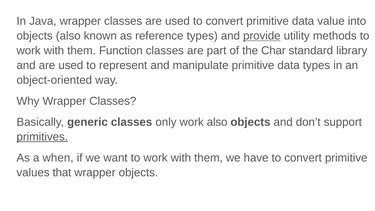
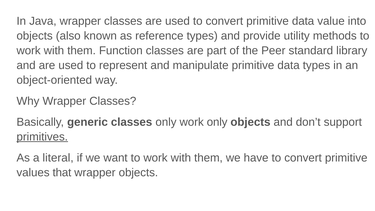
provide underline: present -> none (262, 36)
Char: Char -> Peer (273, 51)
work also: also -> only (217, 122)
when: when -> literal (58, 158)
